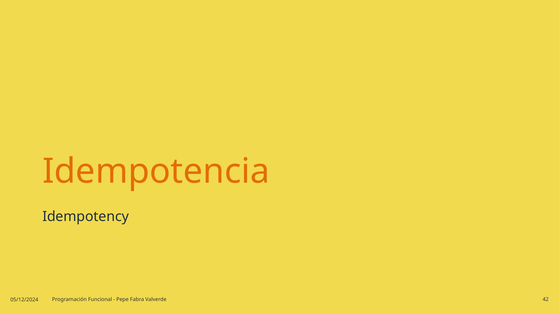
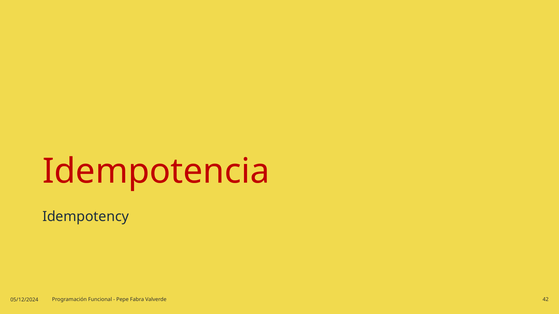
Idempotencia colour: orange -> red (156, 172)
